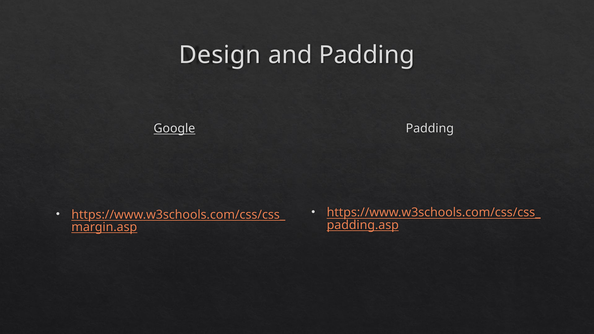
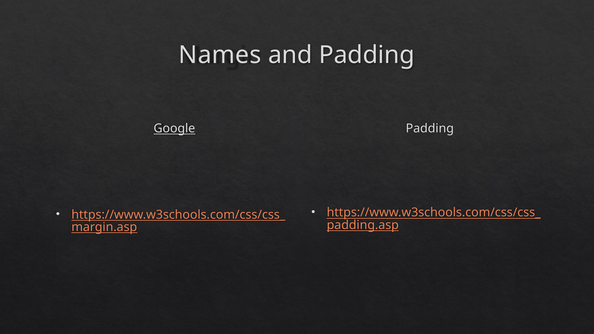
Design: Design -> Names (220, 55)
